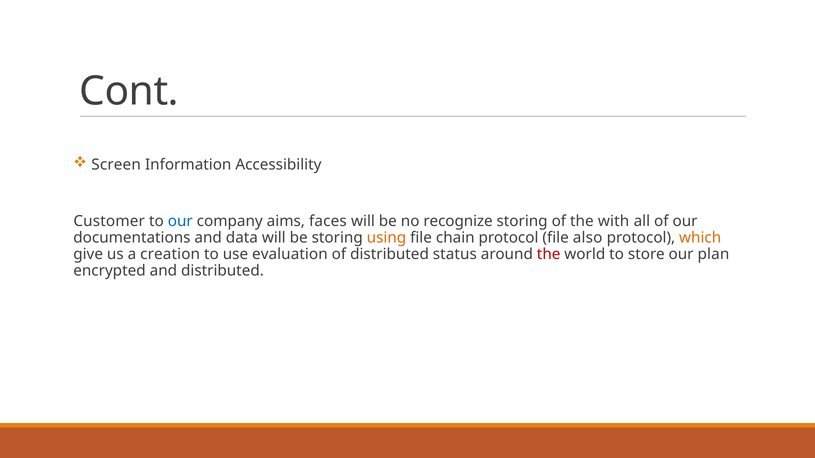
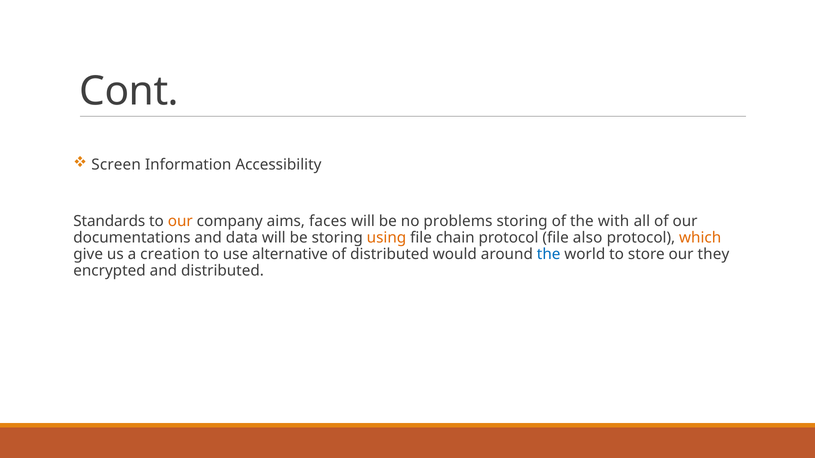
Customer: Customer -> Standards (109, 222)
our colour: blue -> orange (180, 222)
recognize: recognize -> problems (458, 222)
evaluation: evaluation -> alternative (290, 255)
status: status -> would (455, 255)
the colour: red -> blue (549, 255)
plan: plan -> they (713, 255)
